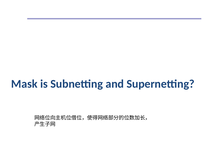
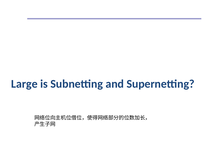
Mask: Mask -> Large (24, 84)
